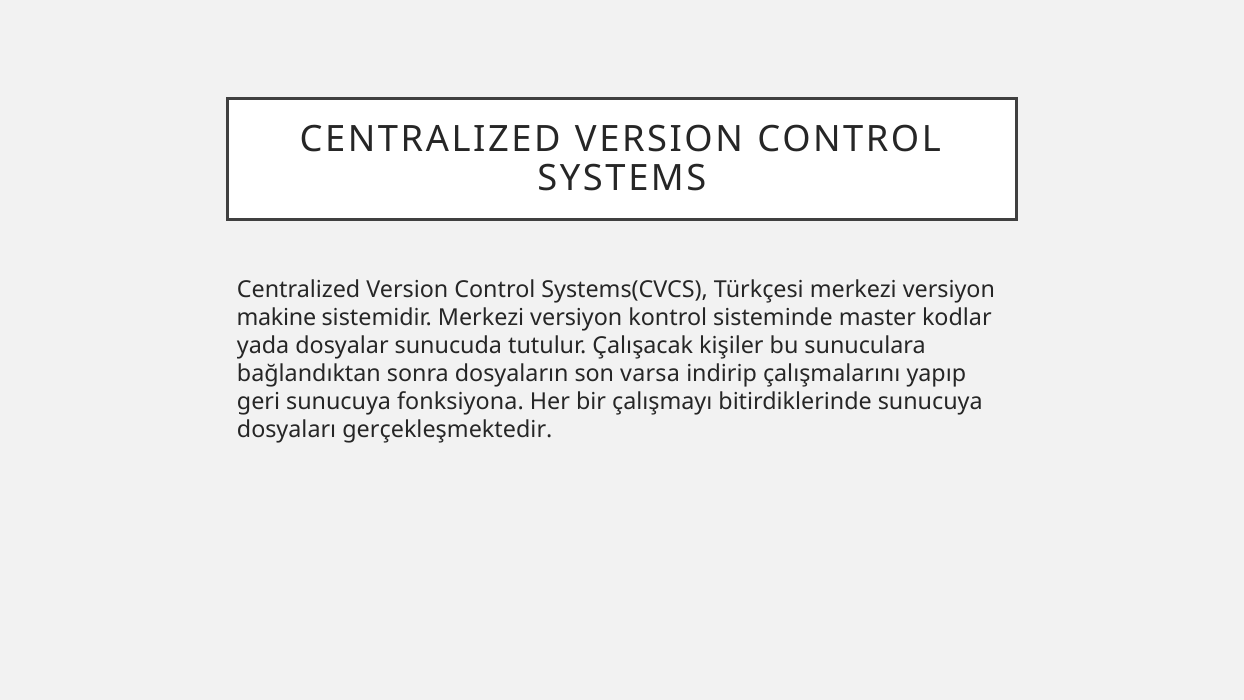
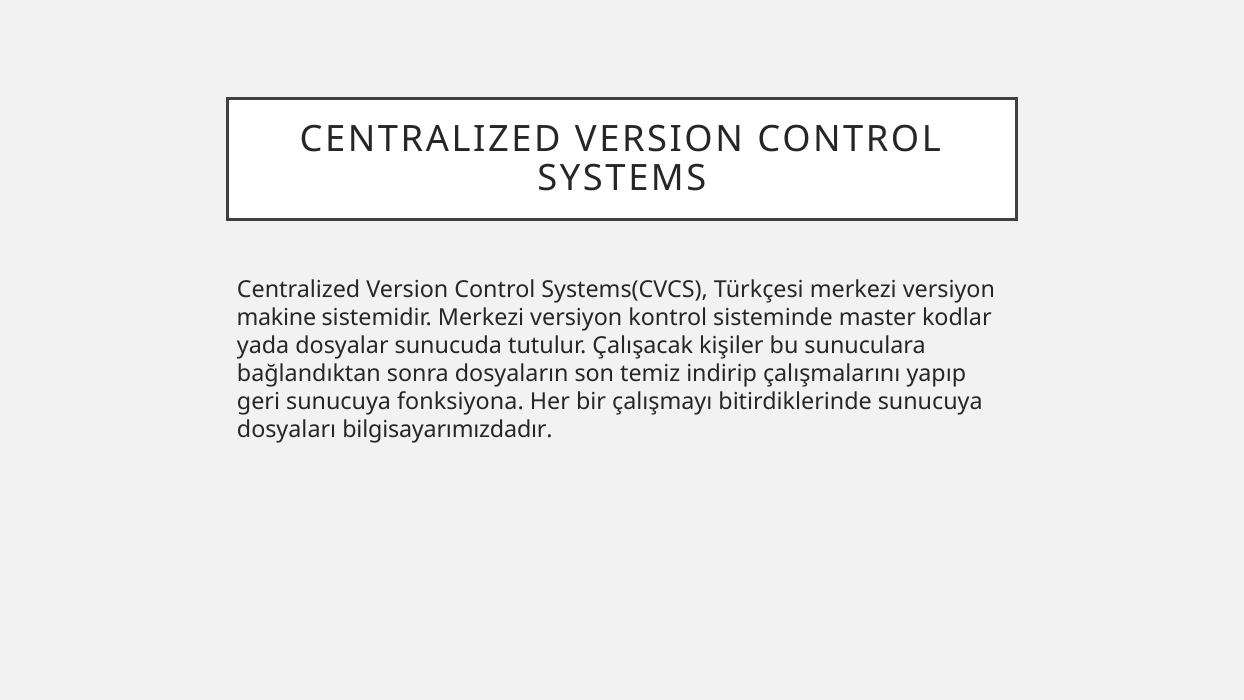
varsa: varsa -> temiz (650, 373)
gerçekleşmektedir: gerçekleşmektedir -> bilgisayarımızdadır (448, 429)
